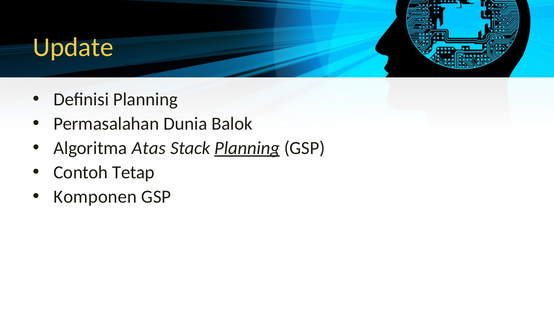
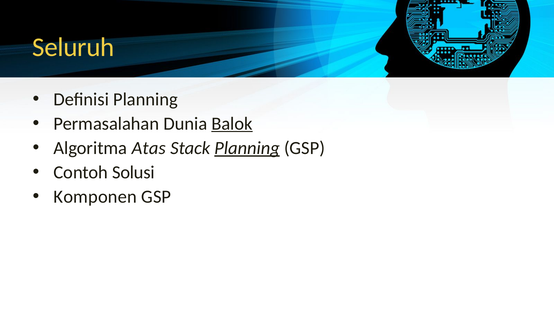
Update: Update -> Seluruh (73, 47)
Balok underline: none -> present (232, 124)
Tetap: Tetap -> Solusi (133, 172)
